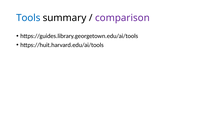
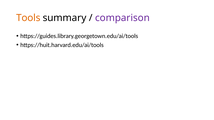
Tools colour: blue -> orange (28, 18)
